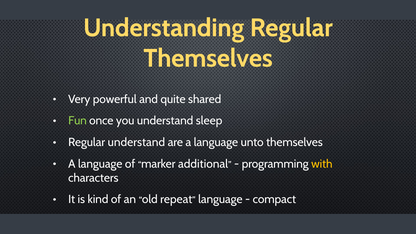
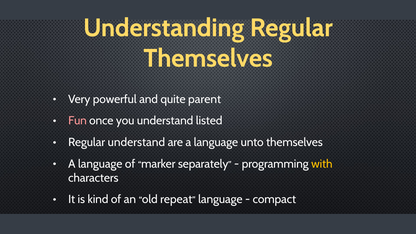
shared: shared -> parent (205, 99)
Fun colour: light green -> pink (77, 121)
sleep: sleep -> listed (209, 121)
additional: additional -> separately (203, 164)
